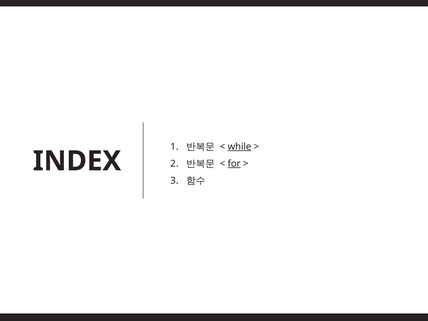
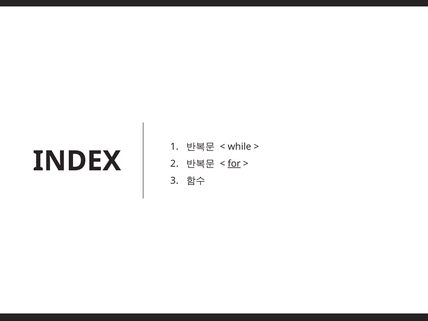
while underline: present -> none (239, 147)
